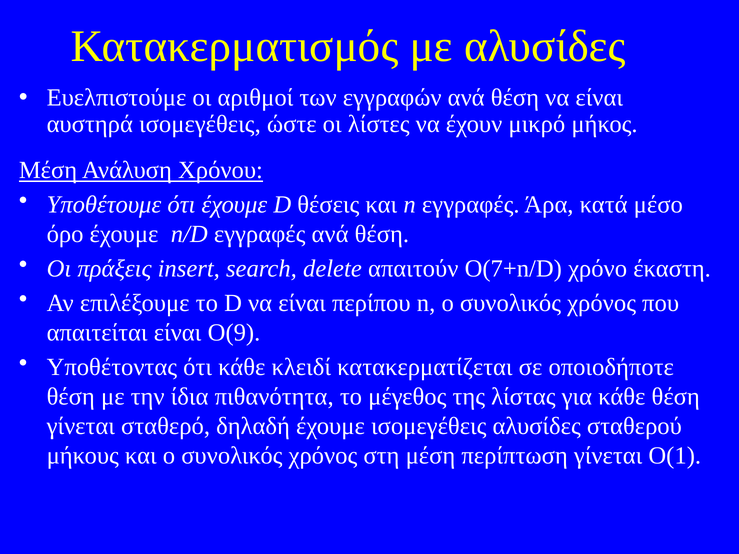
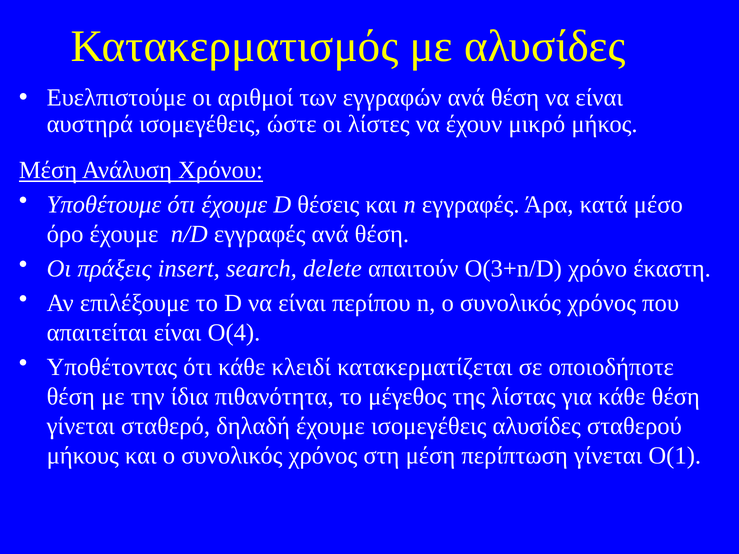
O(7+n/D: O(7+n/D -> O(3+n/D (513, 269)
O(9: O(9 -> O(4 (234, 333)
